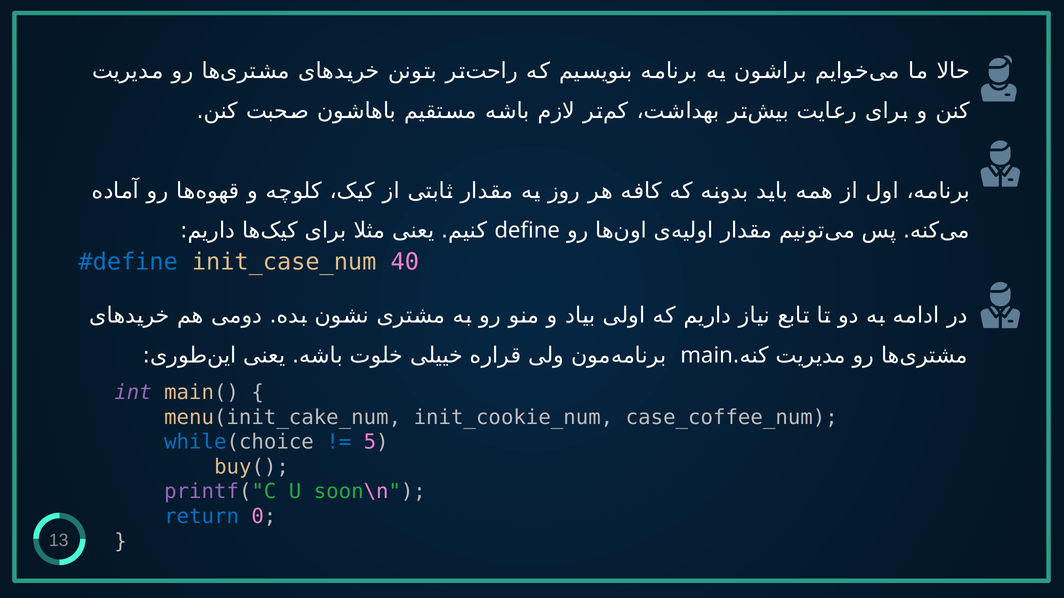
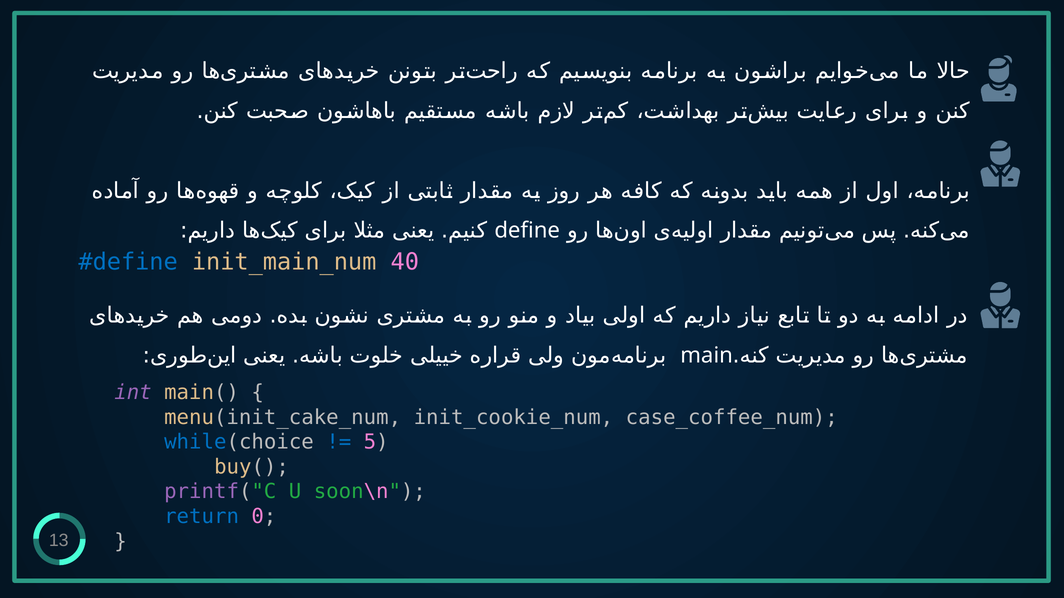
init_case_num: init_case_num -> init_main_num (284, 262)
